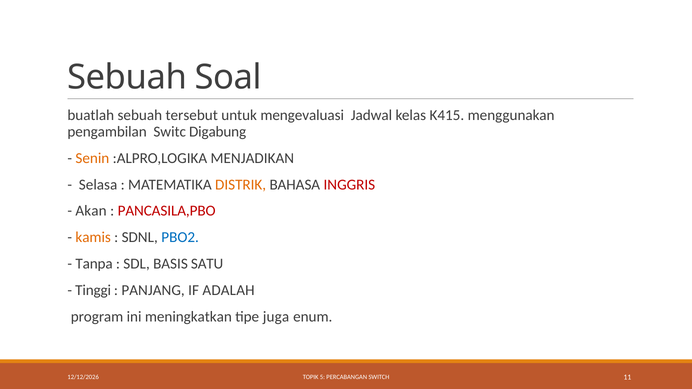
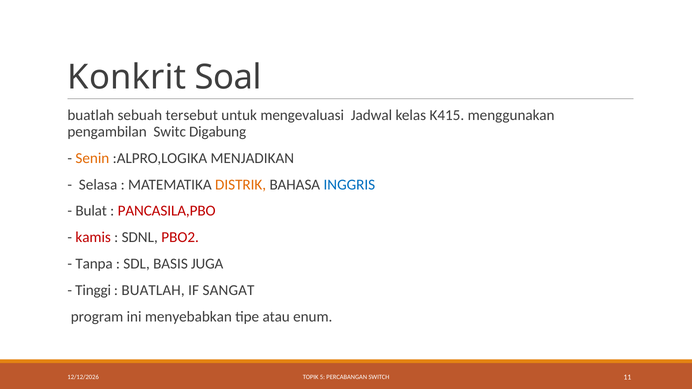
Sebuah: Sebuah -> Konkrit (127, 78)
INGGRIS colour: red -> blue (349, 185)
Akan: Akan -> Bulat (91, 211)
kamis colour: orange -> red (93, 238)
PBO2 colour: blue -> red (180, 238)
SATU: SATU -> JUGA (207, 264)
PANJANG: PANJANG -> BUATLAH (153, 290)
ADALAH: ADALAH -> SANGAT (229, 290)
meningkatkan: meningkatkan -> menyebabkan (188, 317)
juga: juga -> atau (276, 317)
